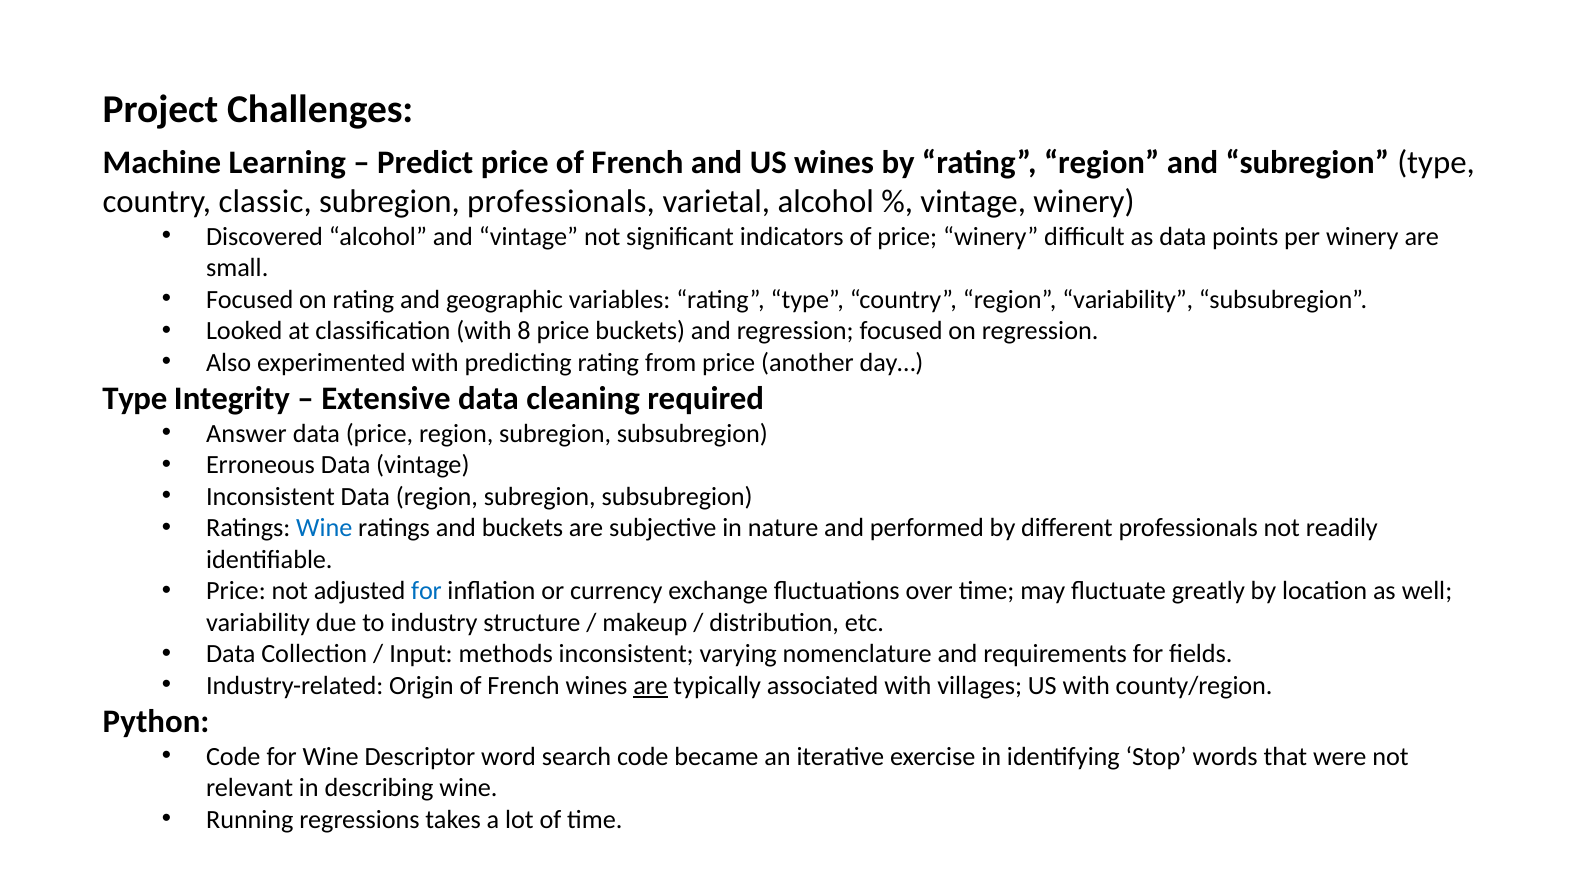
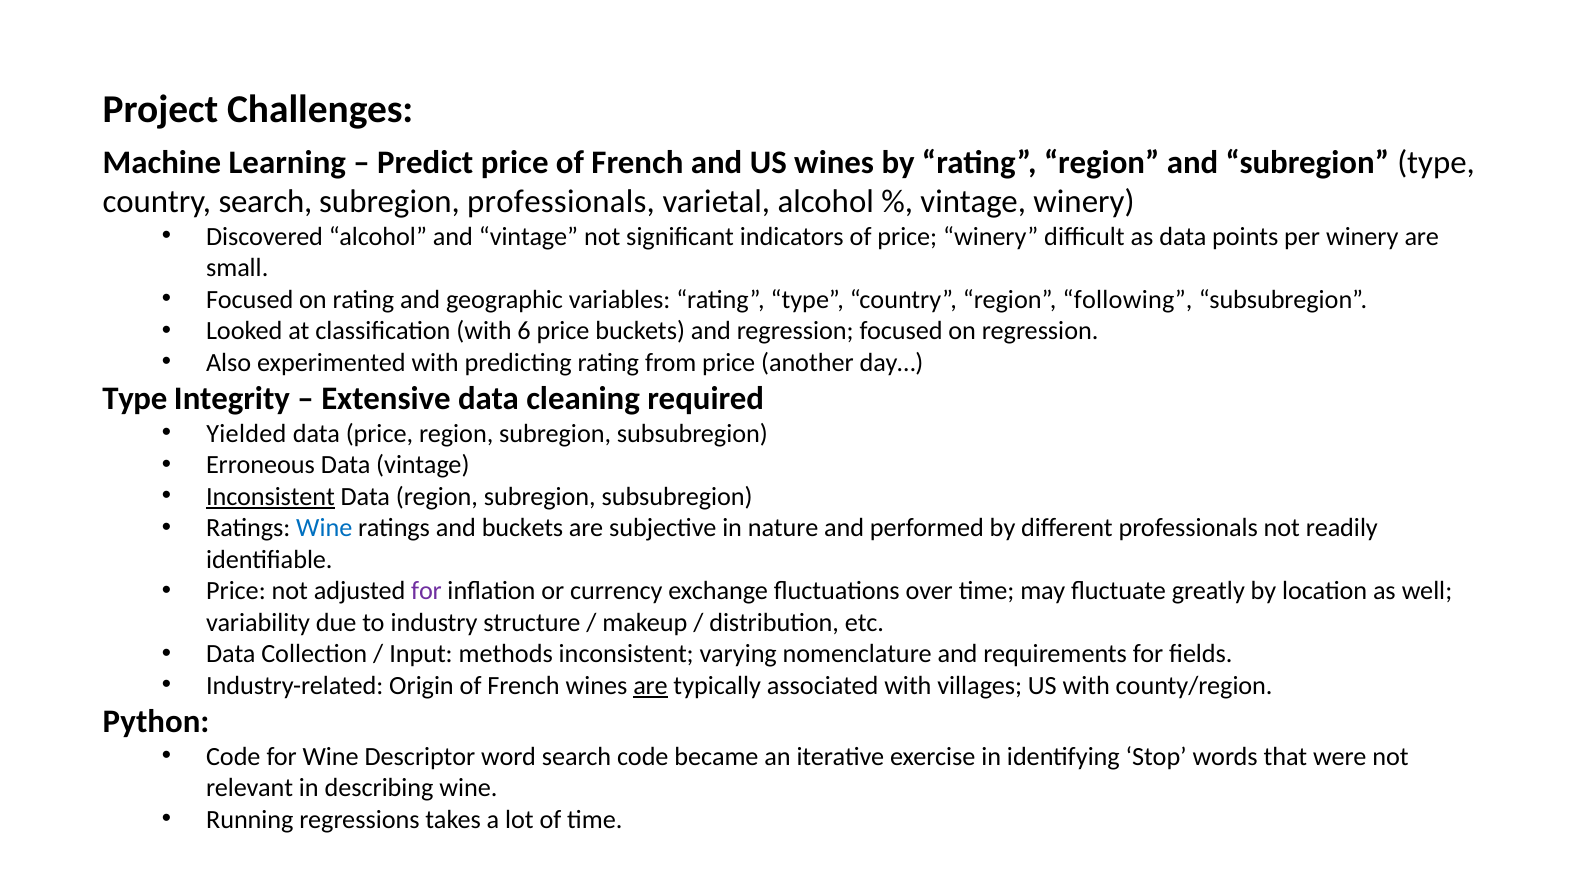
country classic: classic -> search (265, 202)
region variability: variability -> following (1128, 300)
8: 8 -> 6 (524, 331)
Answer: Answer -> Yielded (246, 434)
Inconsistent underline: none -> present (270, 497)
for colour: blue -> purple (427, 591)
